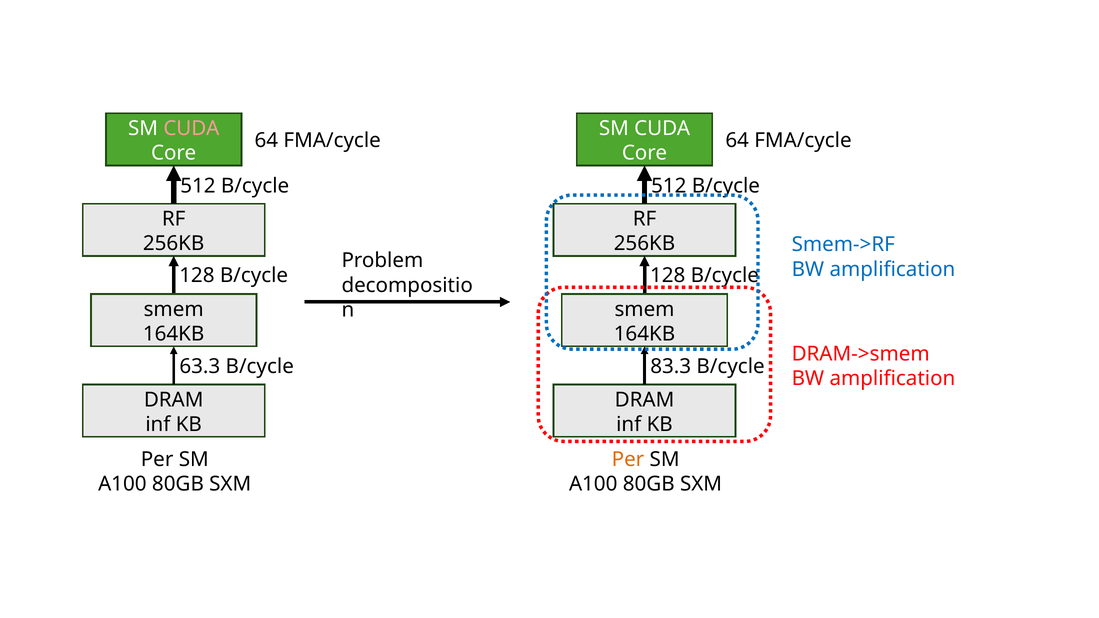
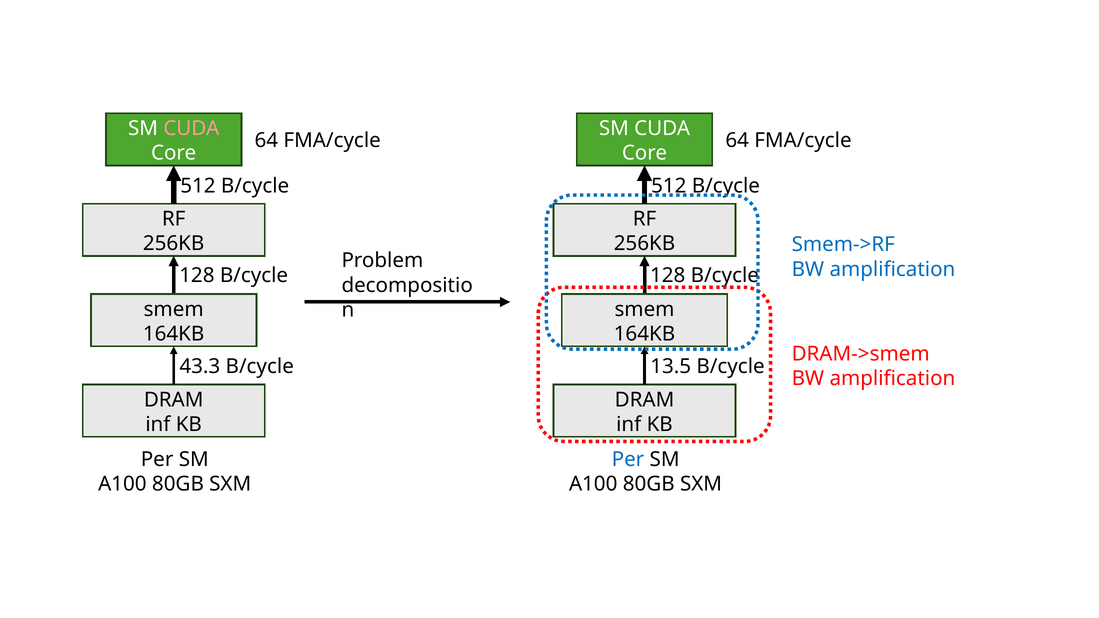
63.3: 63.3 -> 43.3 (200, 367)
83.3: 83.3 -> 13.5 (671, 367)
Per colour: orange -> blue (628, 459)
